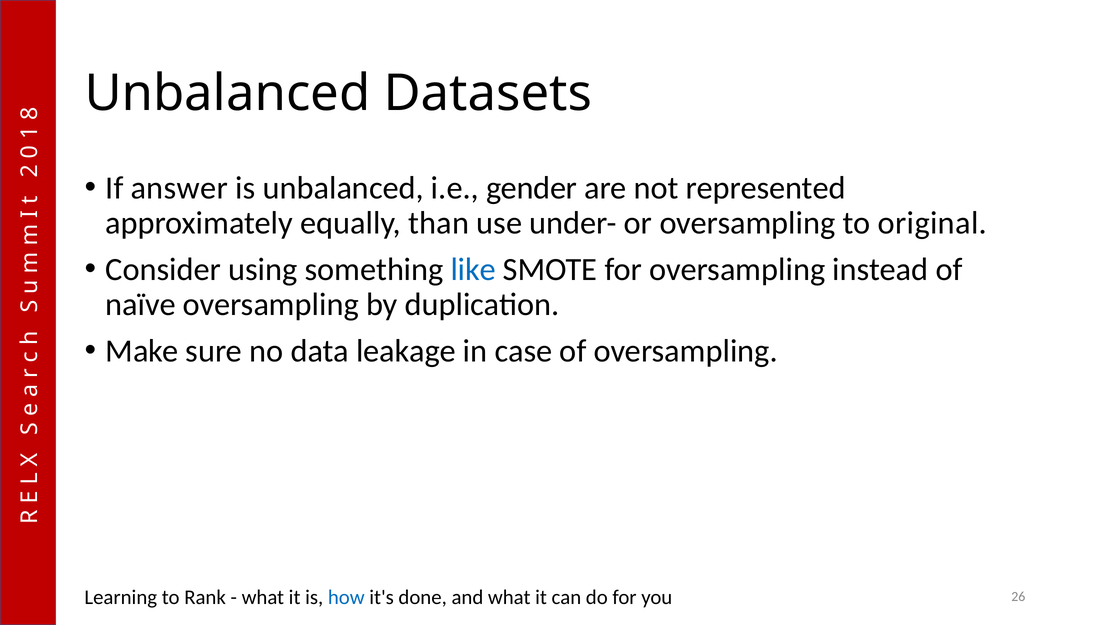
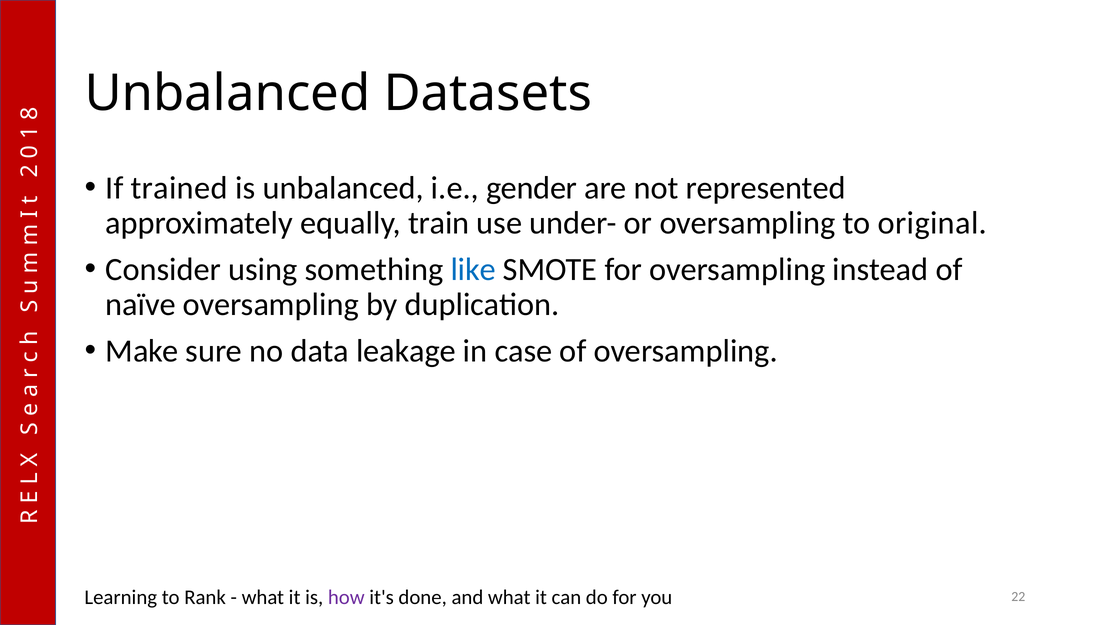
answer: answer -> trained (179, 188)
than: than -> train (439, 223)
how colour: blue -> purple (346, 597)
26: 26 -> 22 (1018, 596)
